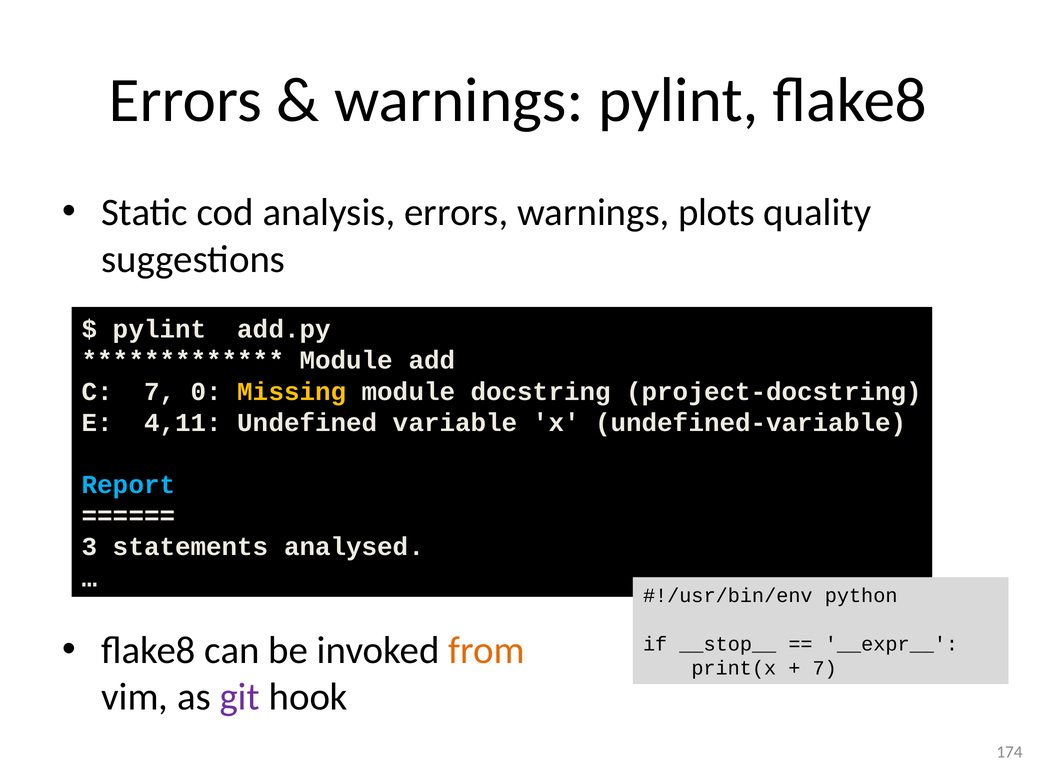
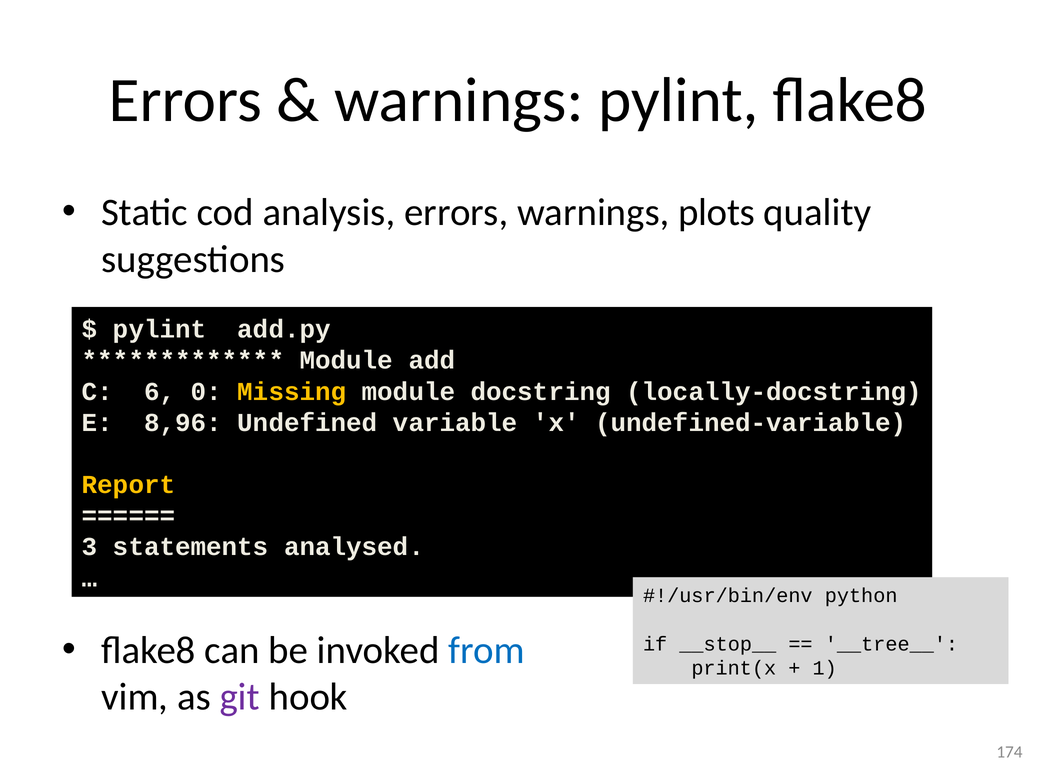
C 7: 7 -> 6 (160, 392)
project-docstring: project-docstring -> locally-docstring (774, 392)
4,11: 4,11 -> 8,96 (183, 423)
Report colour: light blue -> yellow (129, 485)
from colour: orange -> blue (487, 651)
__expr__: __expr__ -> __tree__ (891, 645)
7: 7 -> 1 (825, 669)
